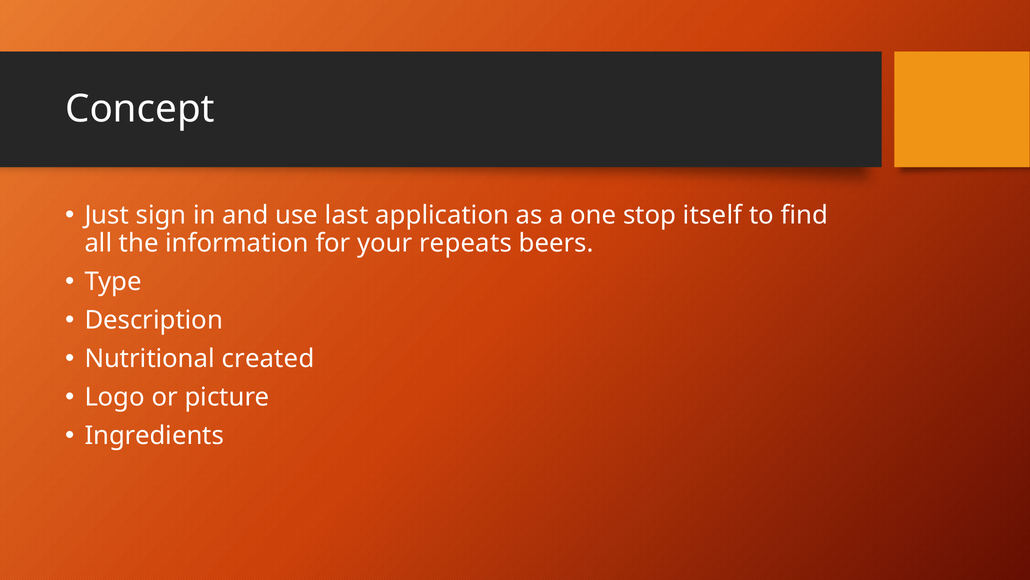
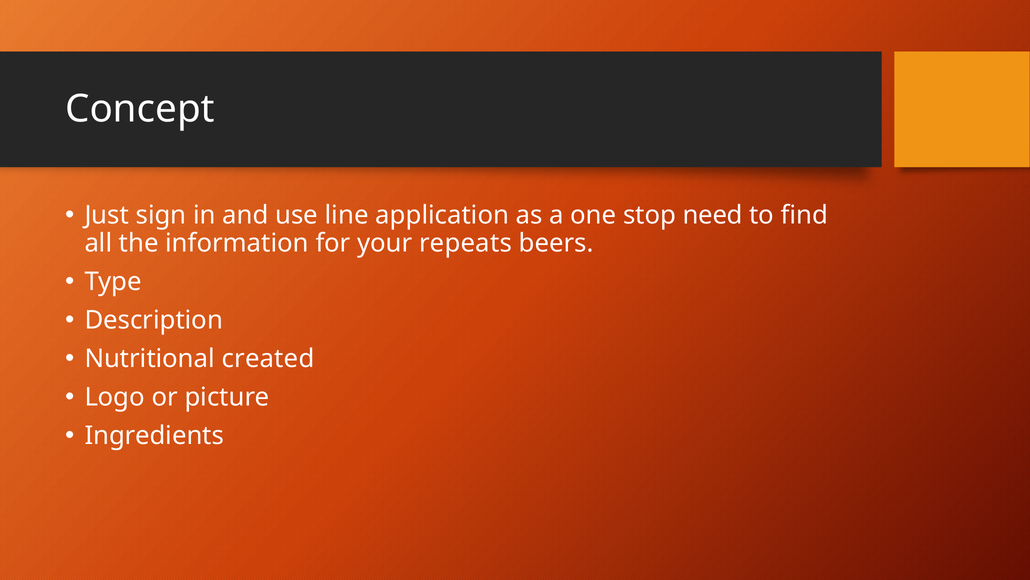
last: last -> line (347, 215)
itself: itself -> need (713, 215)
